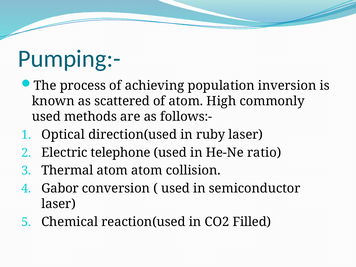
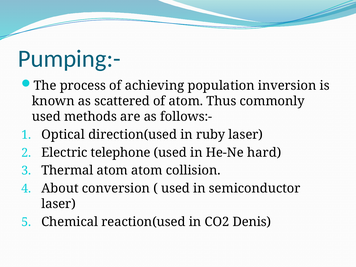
High: High -> Thus (221, 101)
ratio: ratio -> hard (264, 153)
Gabor: Gabor -> About (60, 188)
Filled: Filled -> Denis (252, 222)
